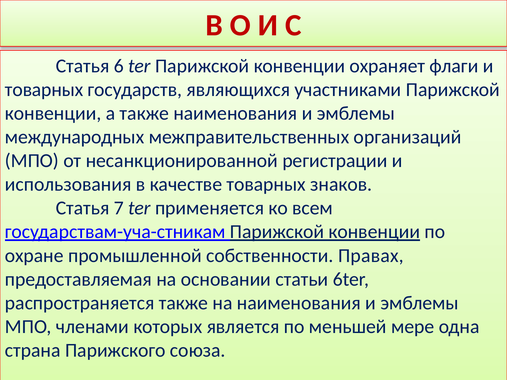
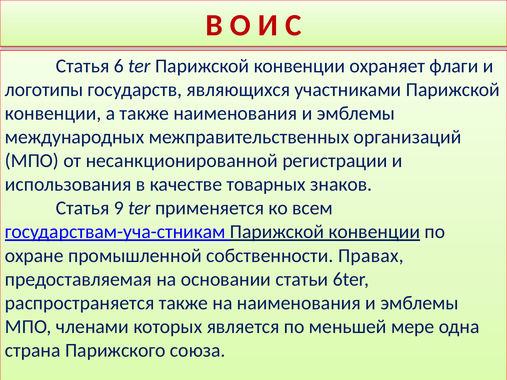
товарных: товарных -> логотипы (44, 90)
7: 7 -> 9 (119, 208)
